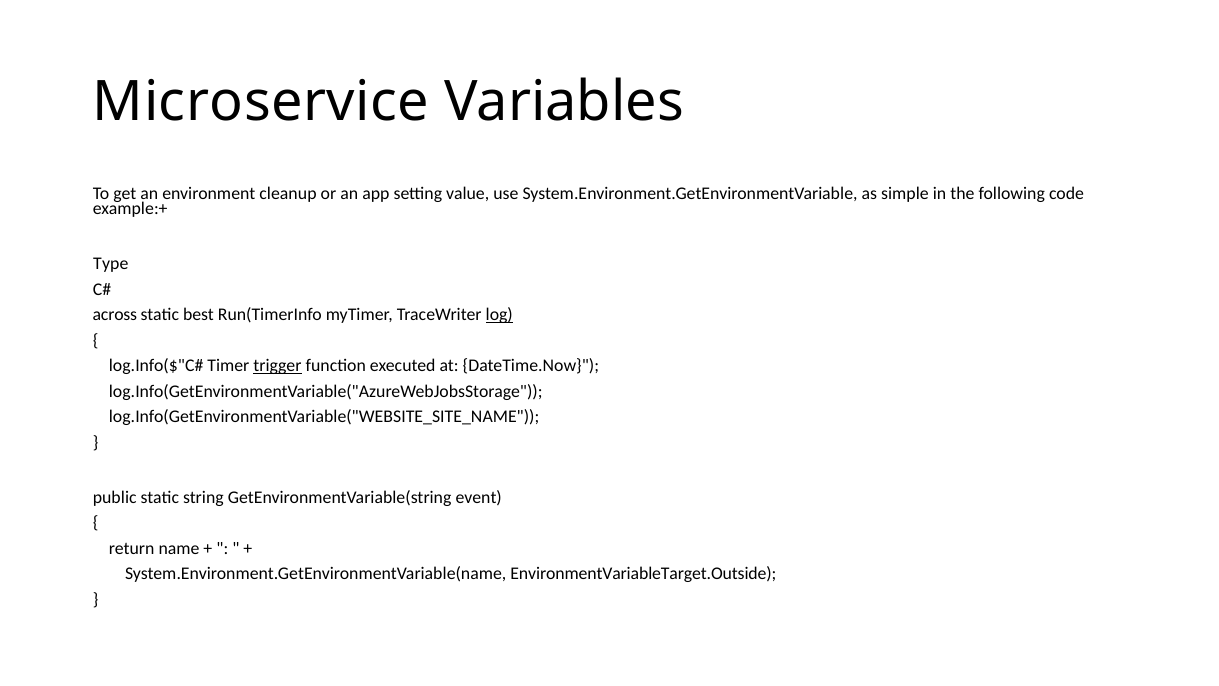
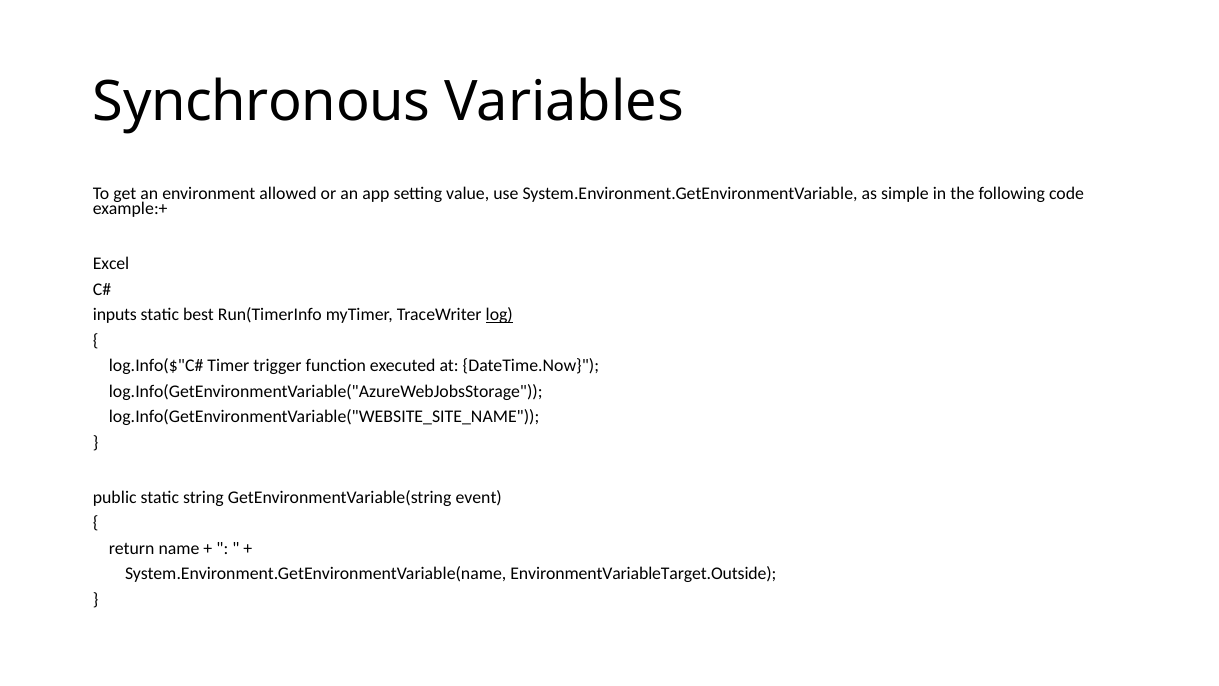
Microservice: Microservice -> Synchronous (262, 102)
cleanup: cleanup -> allowed (288, 194)
Type: Type -> Excel (111, 264)
across: across -> inputs (115, 315)
trigger underline: present -> none (277, 366)
